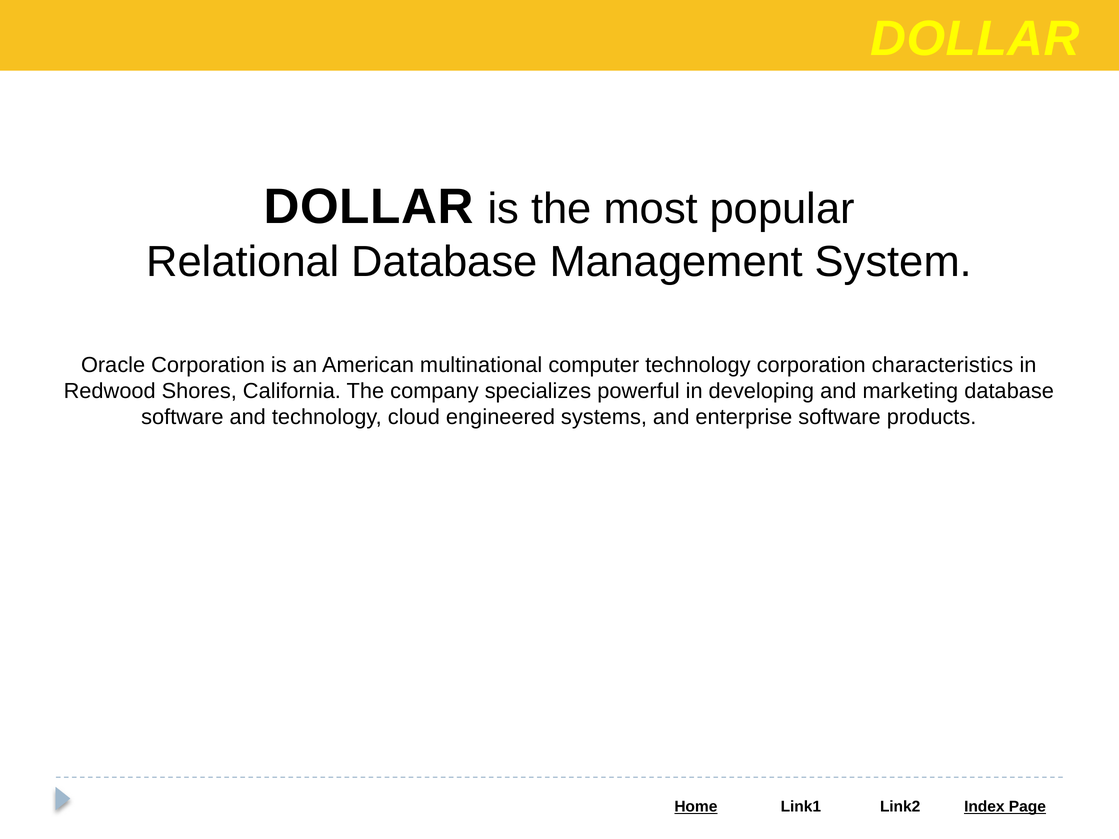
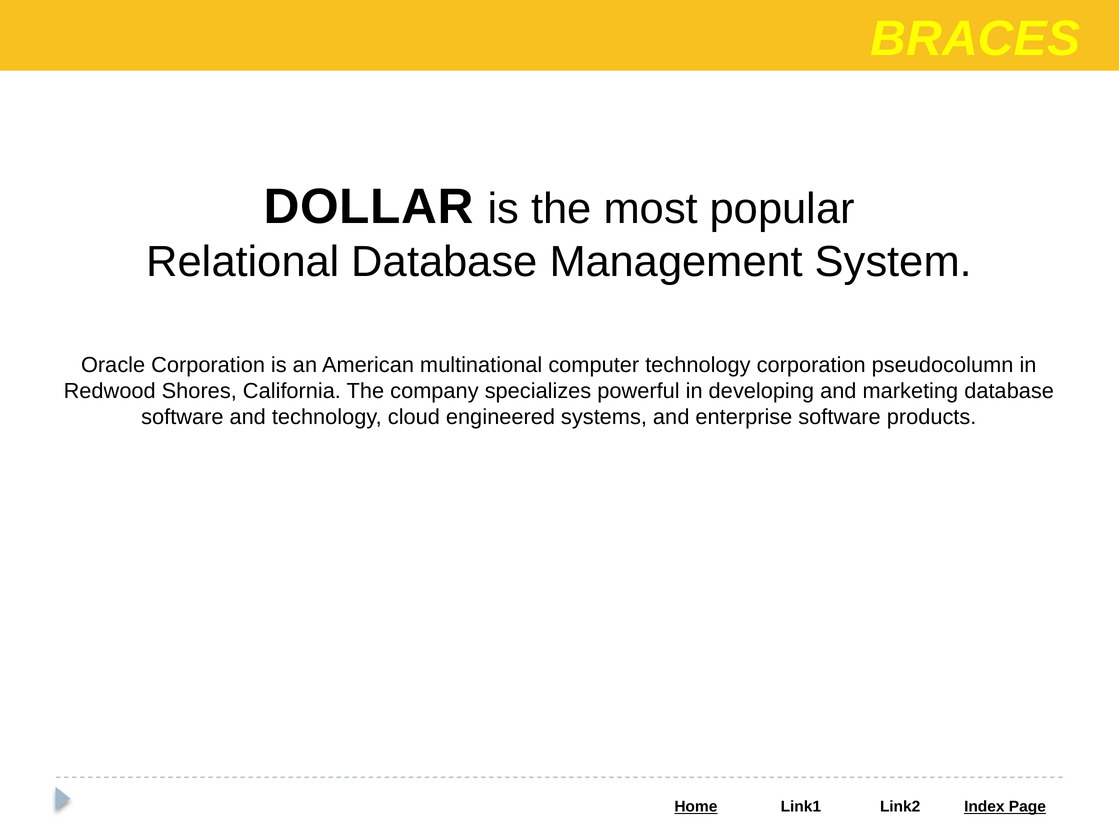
DOLLAR: DOLLAR -> BRACES (975, 39)
characteristics: characteristics -> pseudocolumn (943, 365)
